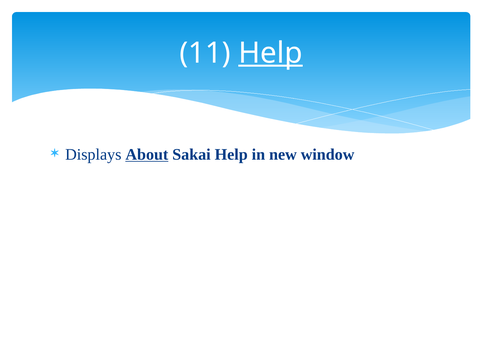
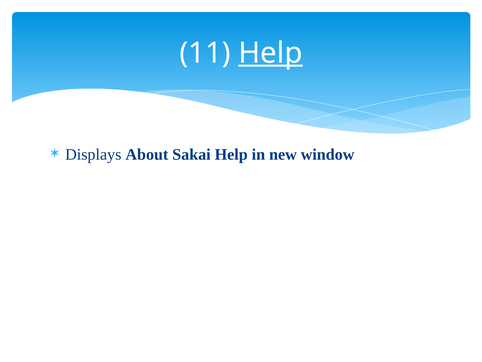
About underline: present -> none (147, 154)
